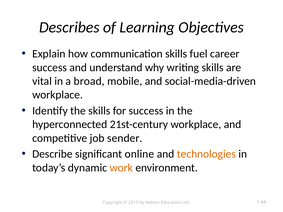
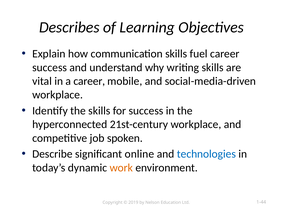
a broad: broad -> career (89, 81)
sender: sender -> spoken (125, 138)
technologies colour: orange -> blue (206, 154)
